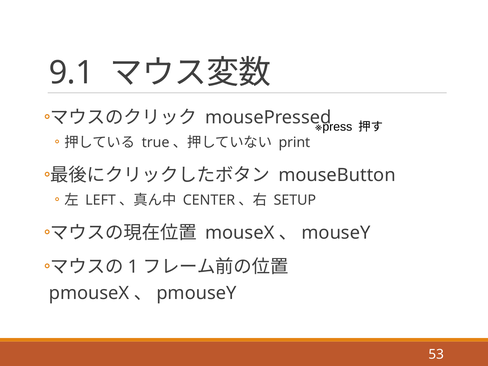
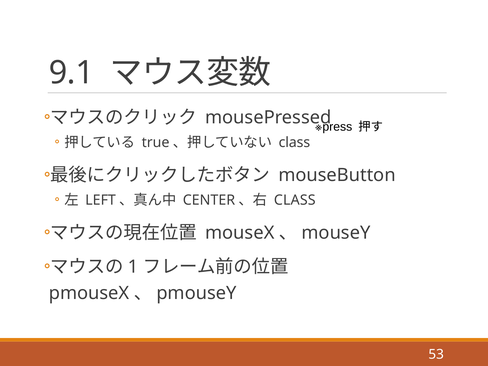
print: print -> class (294, 142)
SETUP: SETUP -> CLASS (295, 200)
